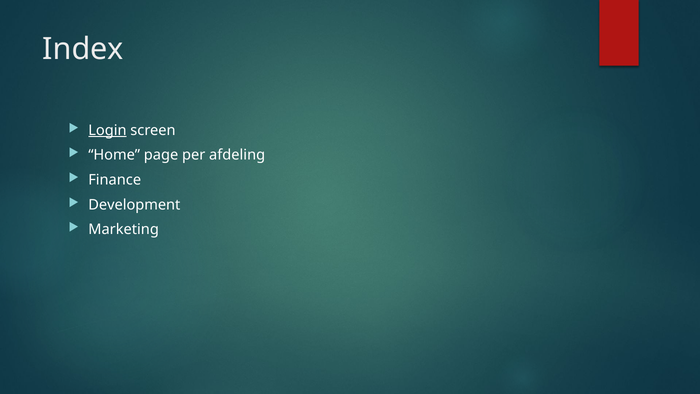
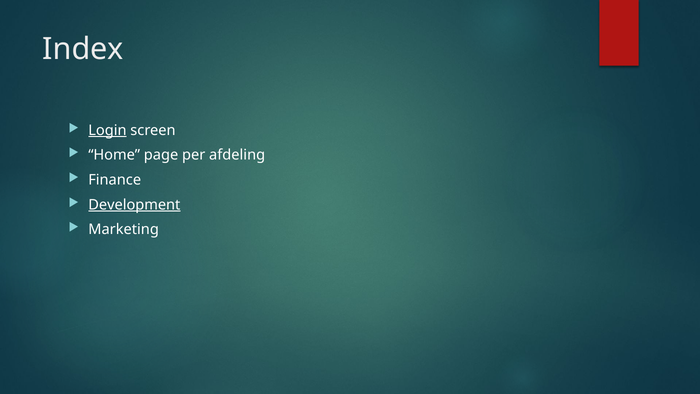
Development underline: none -> present (134, 205)
